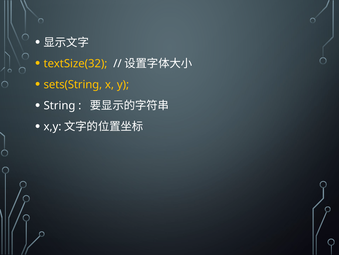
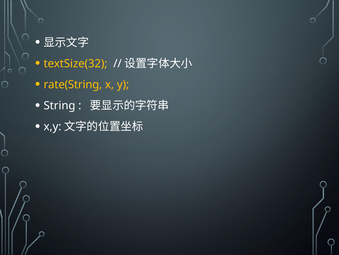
sets(String: sets(String -> rate(String (73, 84)
